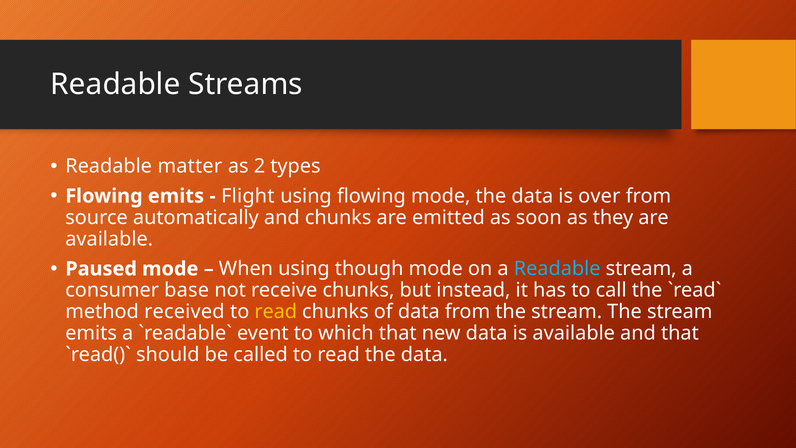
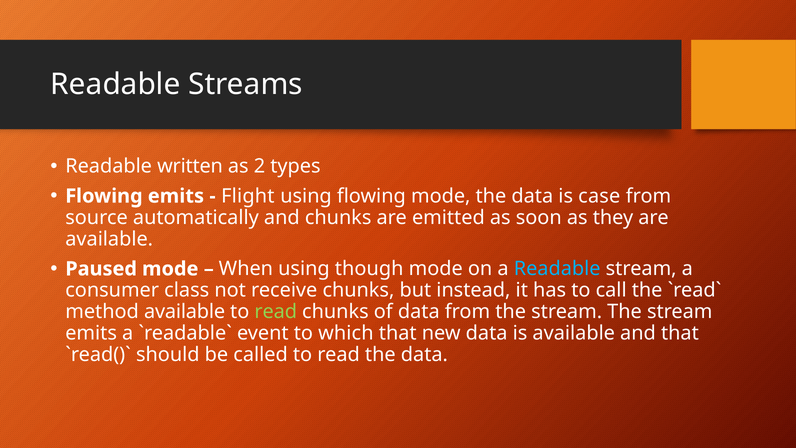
matter: matter -> written (190, 166)
over: over -> case (599, 196)
base: base -> class (187, 290)
method received: received -> available (185, 312)
read colour: yellow -> light green (276, 312)
